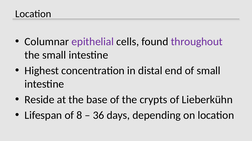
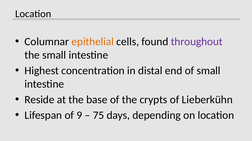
epithelial colour: purple -> orange (93, 42)
8: 8 -> 9 (79, 116)
36: 36 -> 75 (98, 116)
